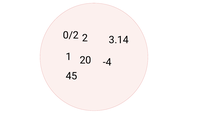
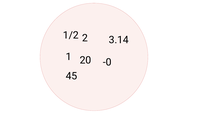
0/2: 0/2 -> 1/2 (71, 35)
-4: -4 -> -0 (107, 62)
